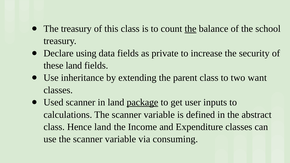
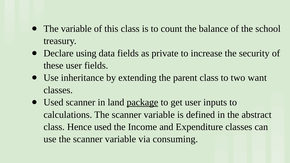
The treasury: treasury -> variable (76, 29)
the underline: present -> none (191, 29)
these land: land -> user (74, 66)
Hence land: land -> used (103, 127)
